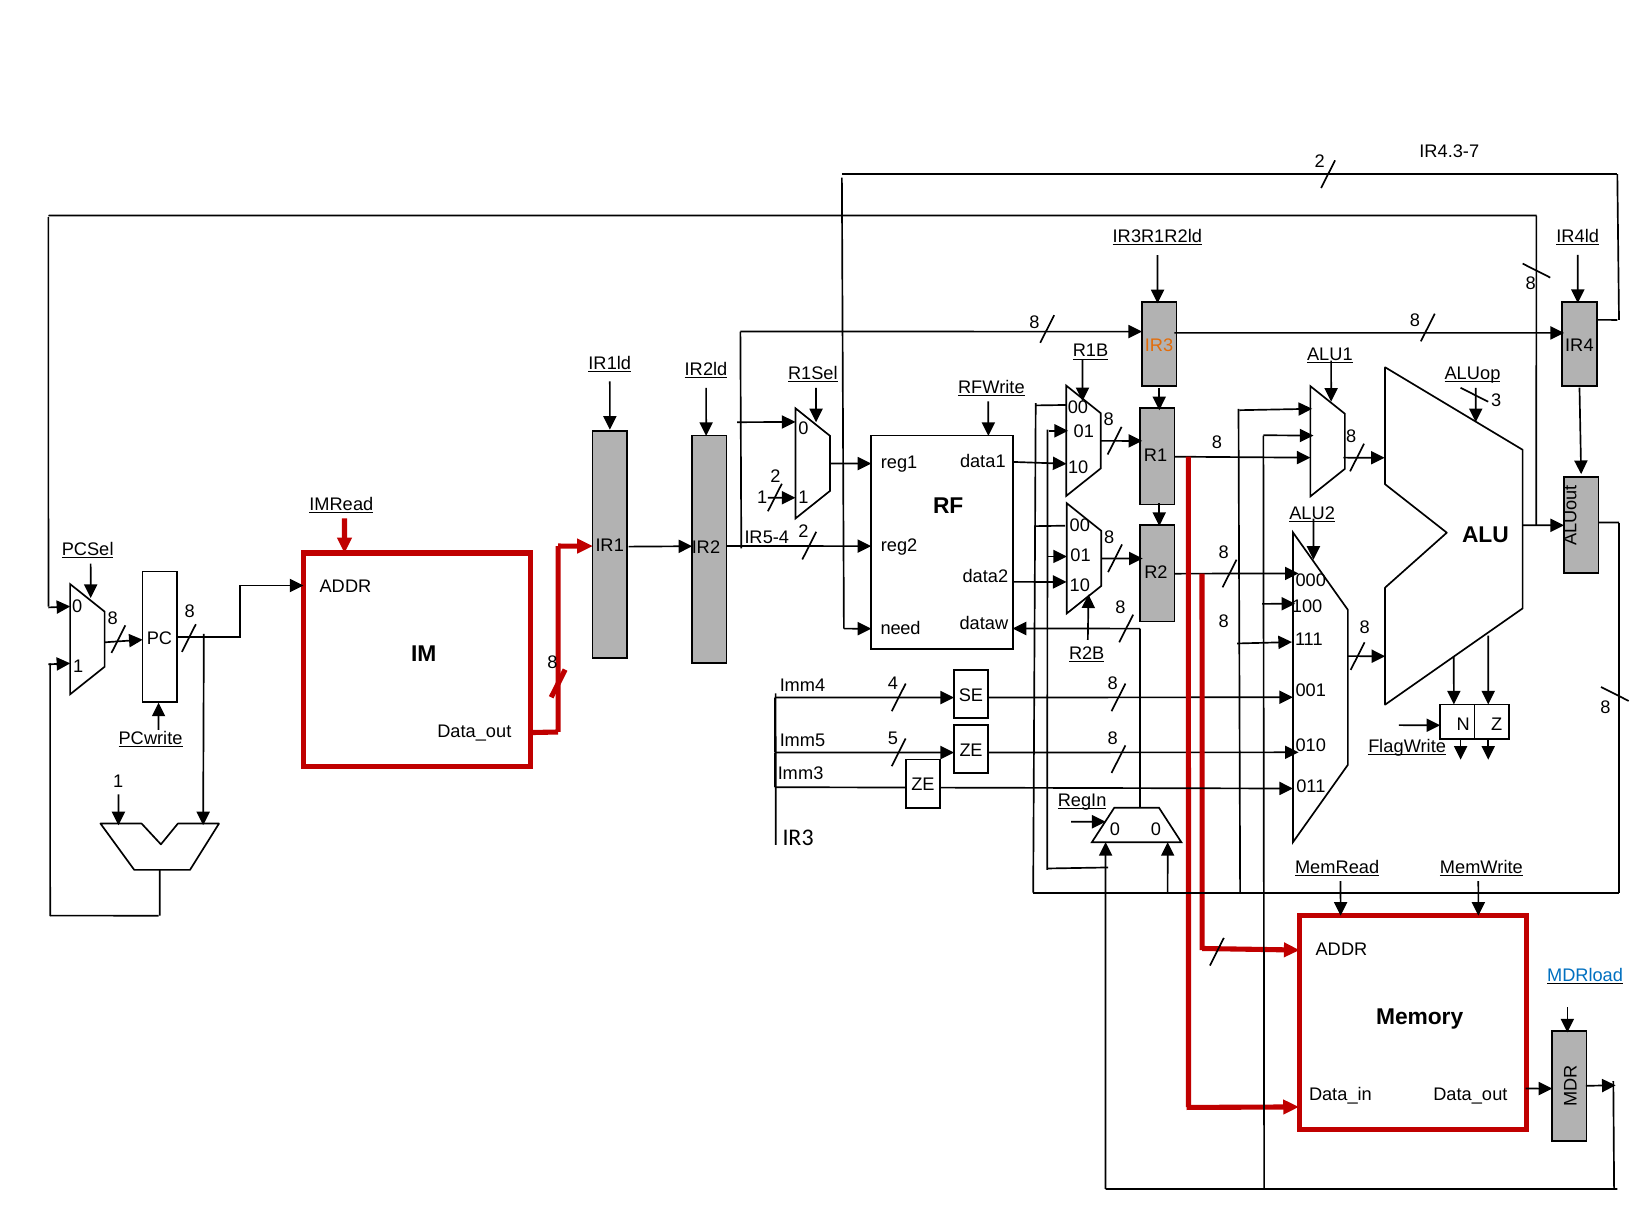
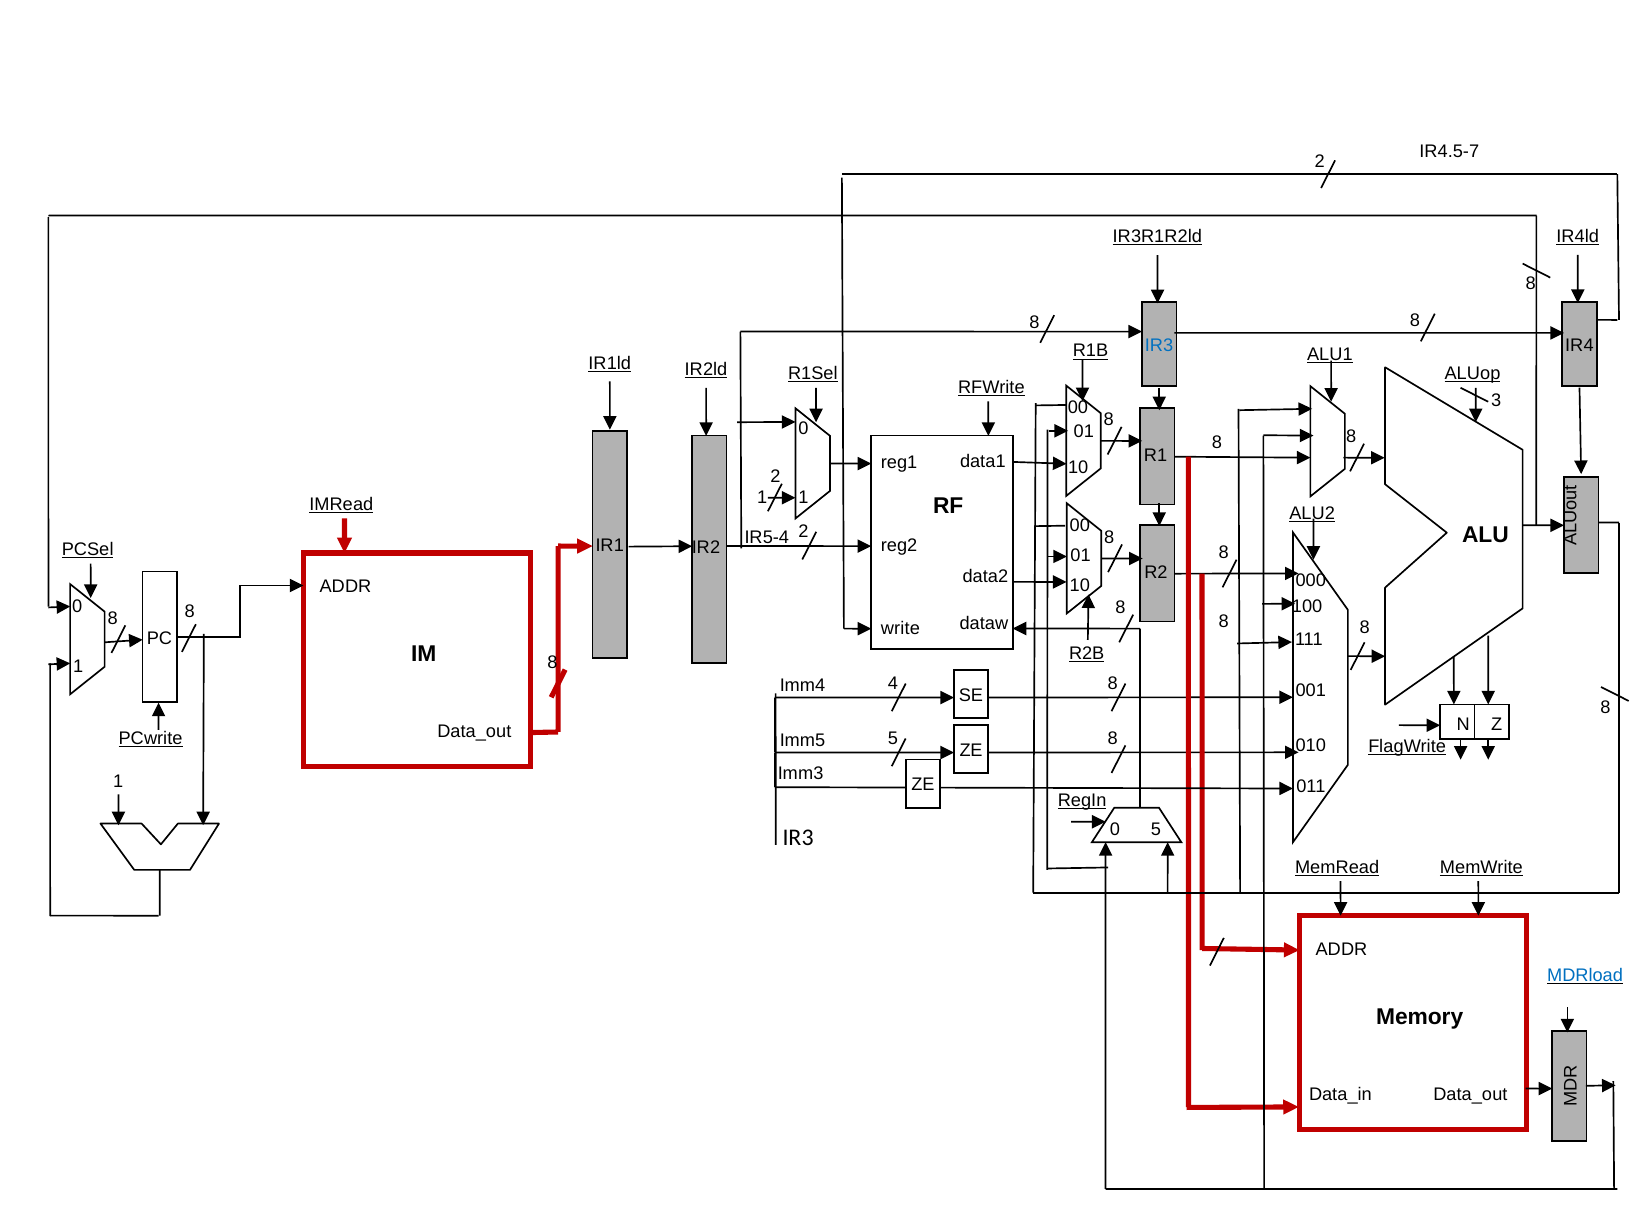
IR4.3-7: IR4.3-7 -> IR4.5-7 (1449, 151)
IR3 colour: orange -> blue (1159, 345)
need: need -> write (900, 628)
0 0: 0 -> 5 (1156, 829)
